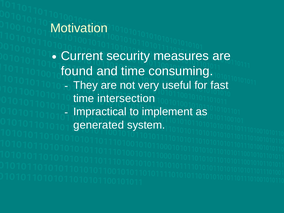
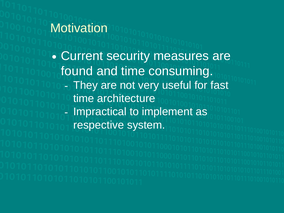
intersection: intersection -> architecture (126, 98)
generated: generated -> respective (99, 125)
